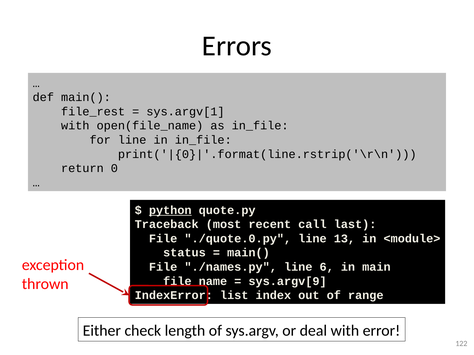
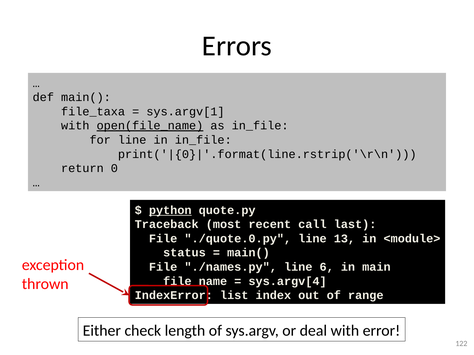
file_rest: file_rest -> file_taxa (93, 112)
open(file_name underline: none -> present (150, 126)
sys.argv[9: sys.argv[9 -> sys.argv[4 (288, 281)
